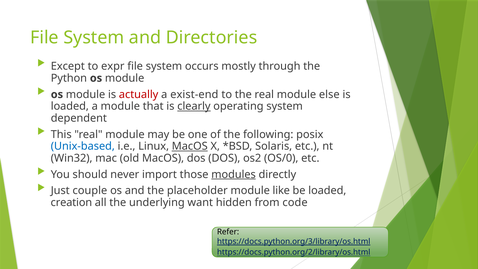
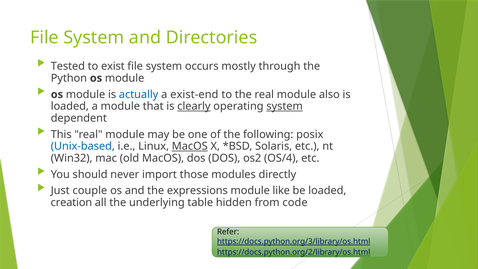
Except: Except -> Tested (68, 66)
expr: expr -> exist (113, 66)
actually colour: red -> blue (139, 94)
else: else -> also (329, 94)
system underline: none -> present (285, 106)
OS/0: OS/0 -> OS/4 (281, 158)
modules underline: present -> none (234, 174)
placeholder: placeholder -> expressions (197, 191)
want: want -> table (200, 202)
